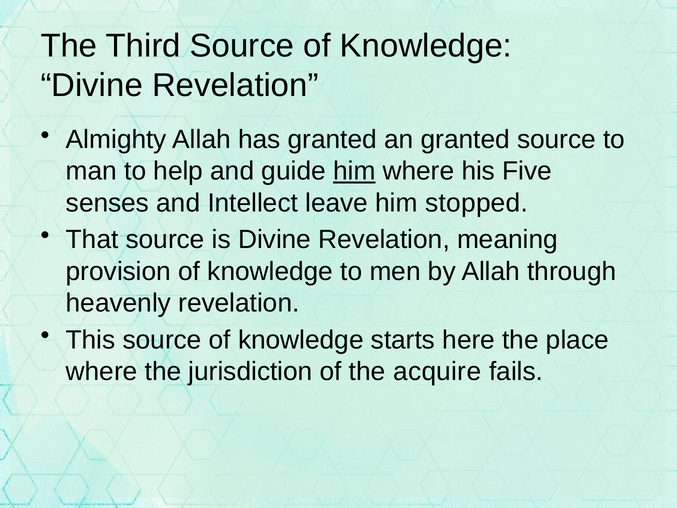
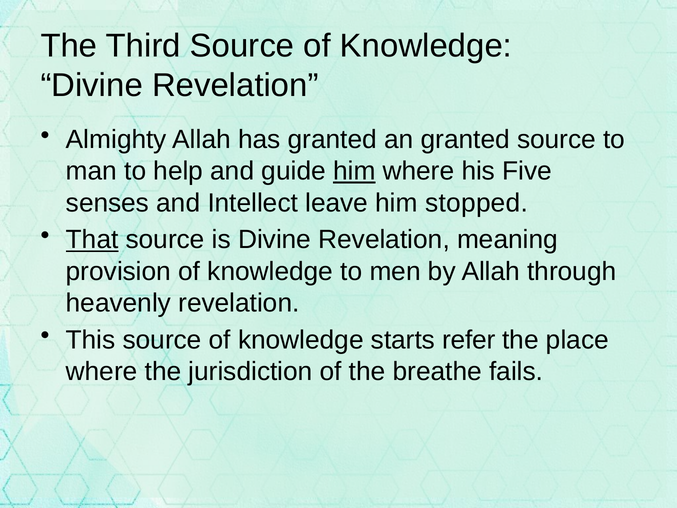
That underline: none -> present (92, 240)
here: here -> refer (469, 340)
acquire: acquire -> breathe (437, 371)
